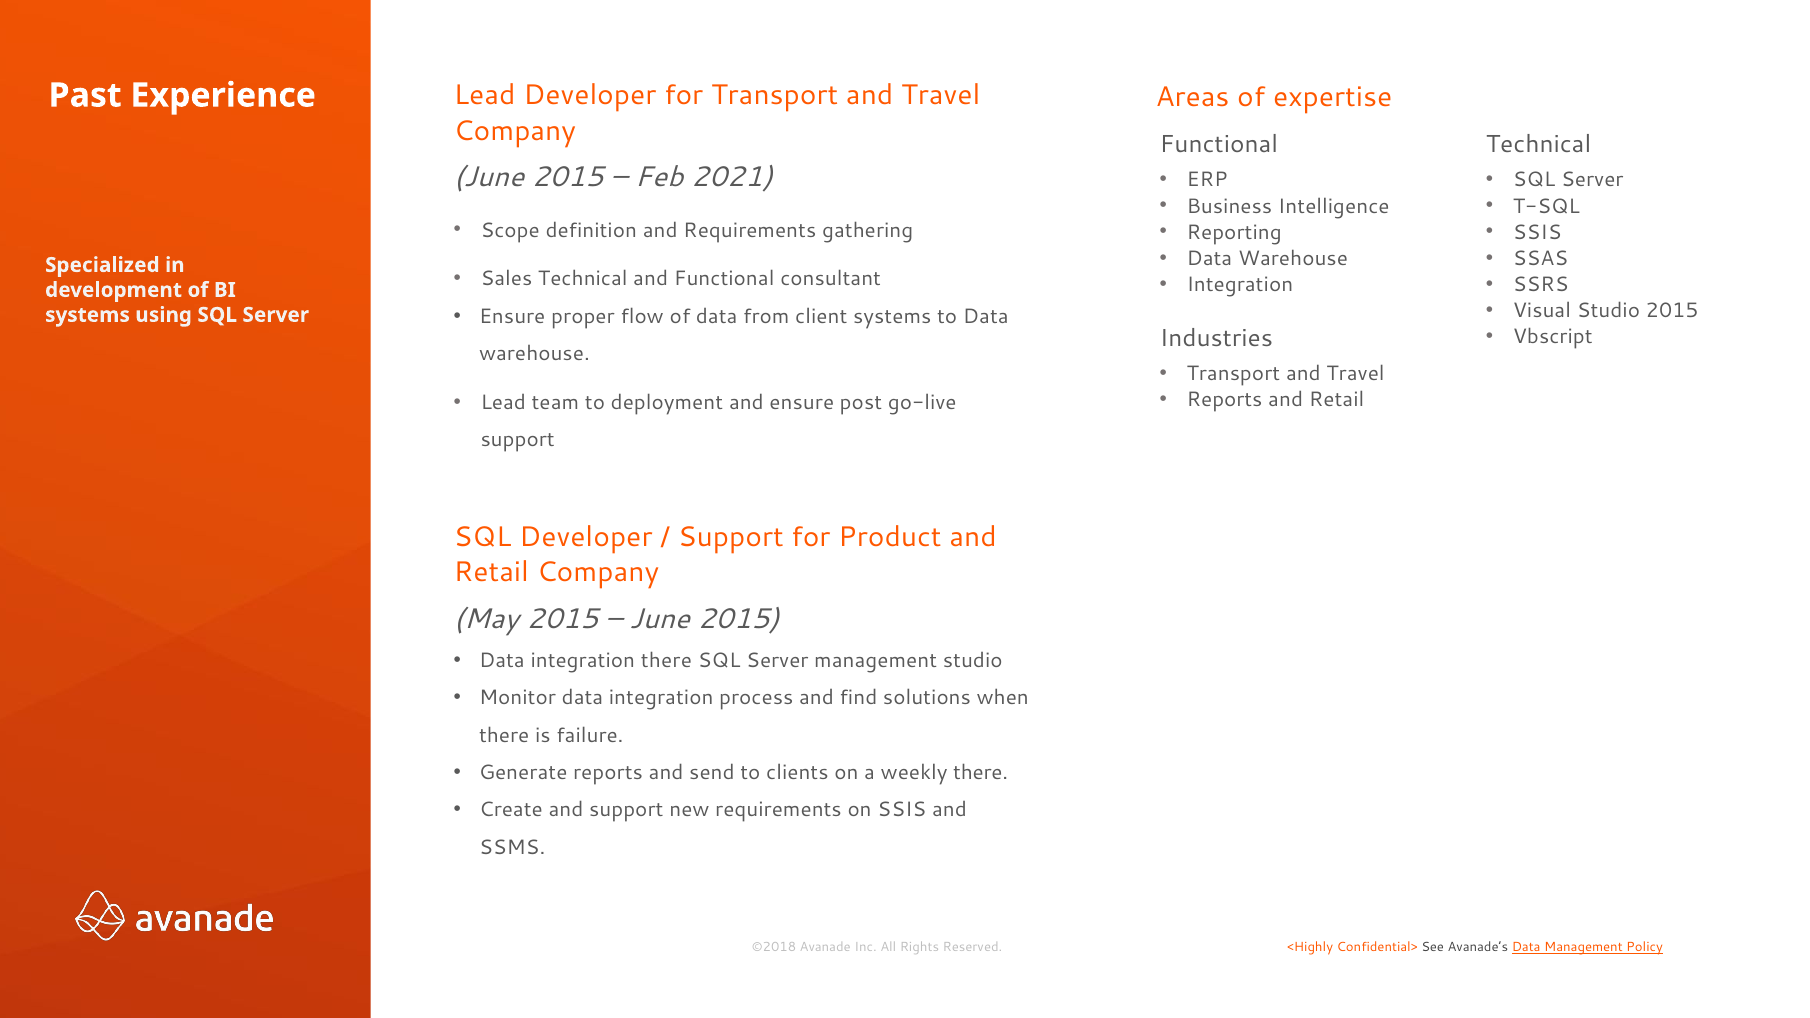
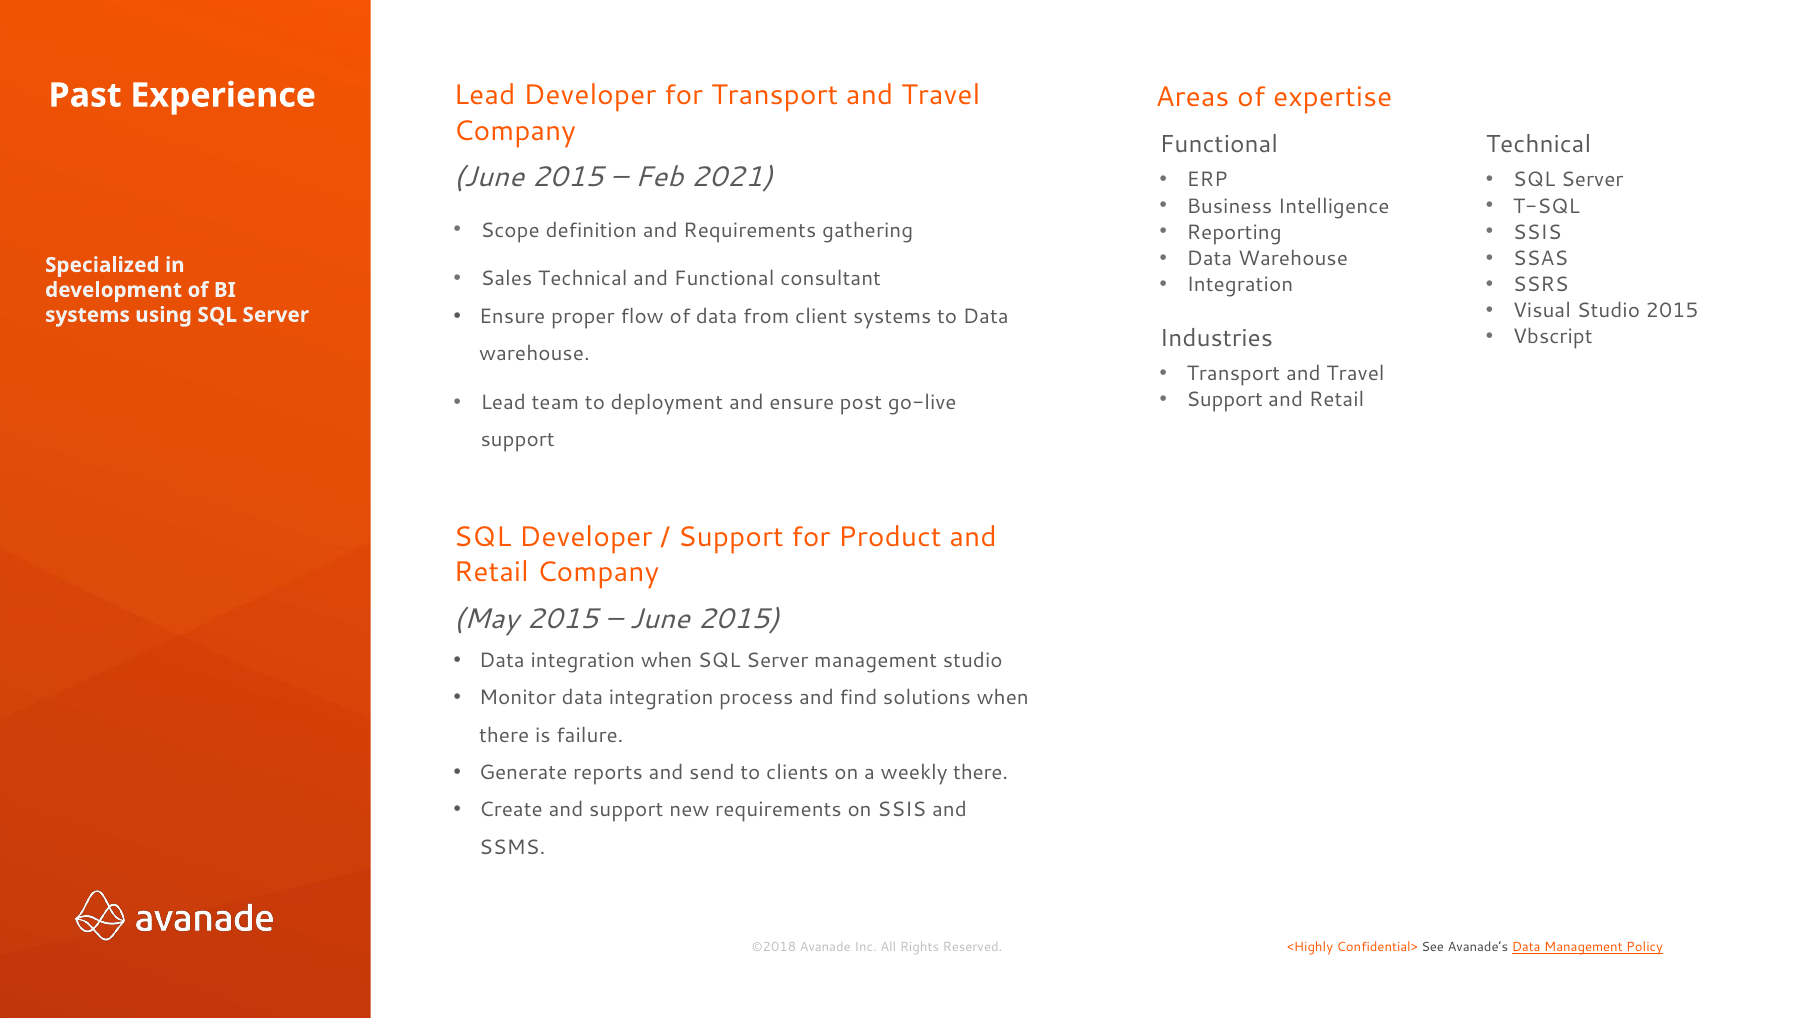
Reports: Reports -> Support (1225, 400)
integration there: there -> when (667, 661)
